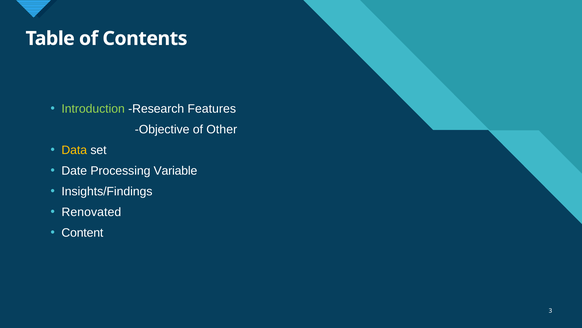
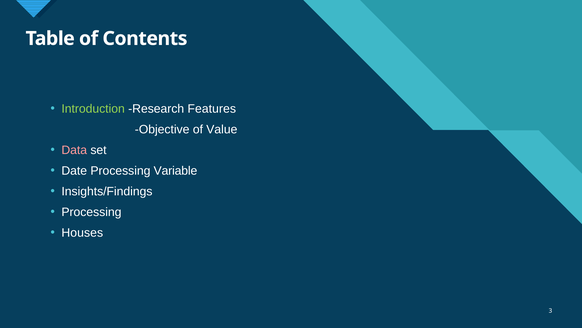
Other: Other -> Value (222, 129)
Data colour: yellow -> pink (74, 150)
Renovated: Renovated -> Processing (91, 212)
Content: Content -> Houses (82, 232)
